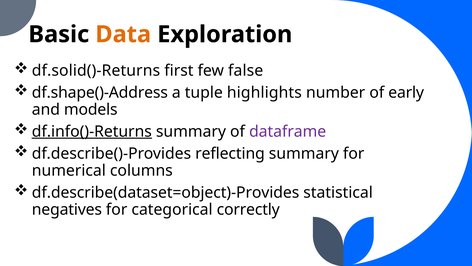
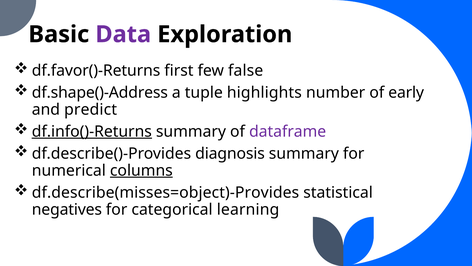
Data colour: orange -> purple (123, 34)
df.solid()-Returns: df.solid()-Returns -> df.favor()-Returns (96, 70)
models: models -> predict (91, 109)
reflecting: reflecting -> diagnosis (230, 153)
columns underline: none -> present (141, 170)
df.describe(dataset=object)-Provides: df.describe(dataset=object)-Provides -> df.describe(misses=object)-Provides (165, 192)
correctly: correctly -> learning (248, 209)
